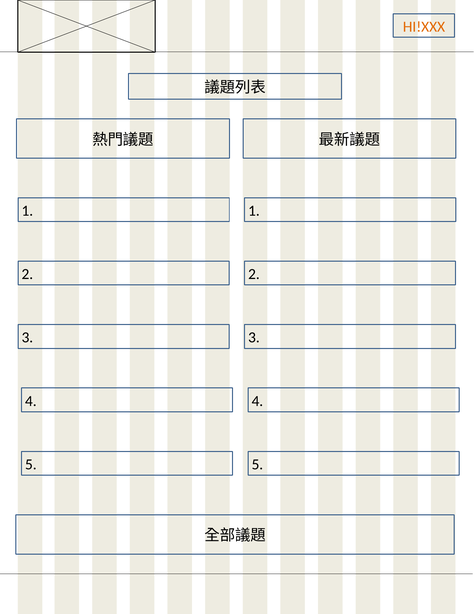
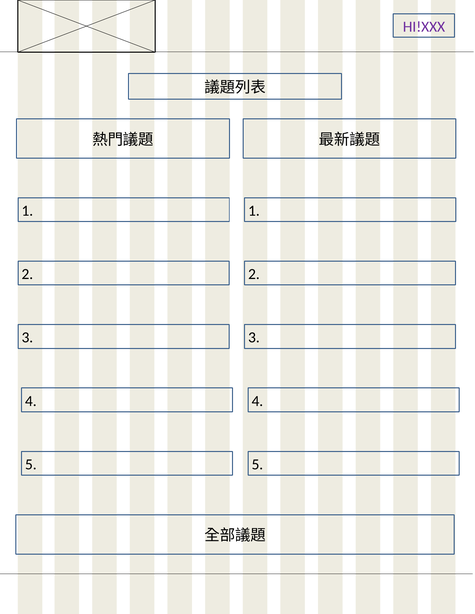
HI!XXX colour: orange -> purple (424, 27)
